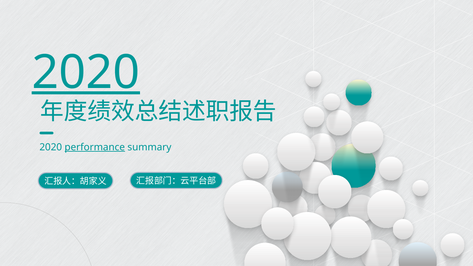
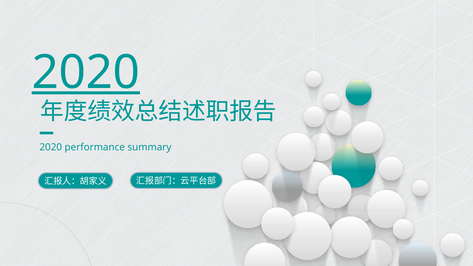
performance underline: present -> none (95, 147)
